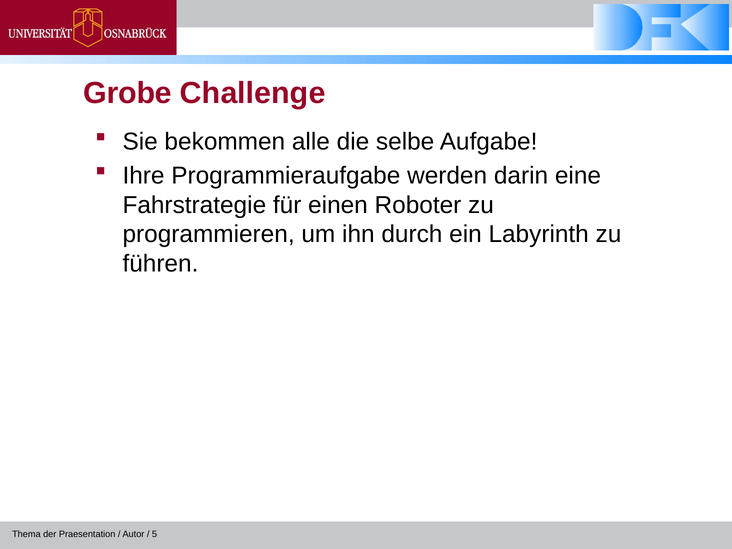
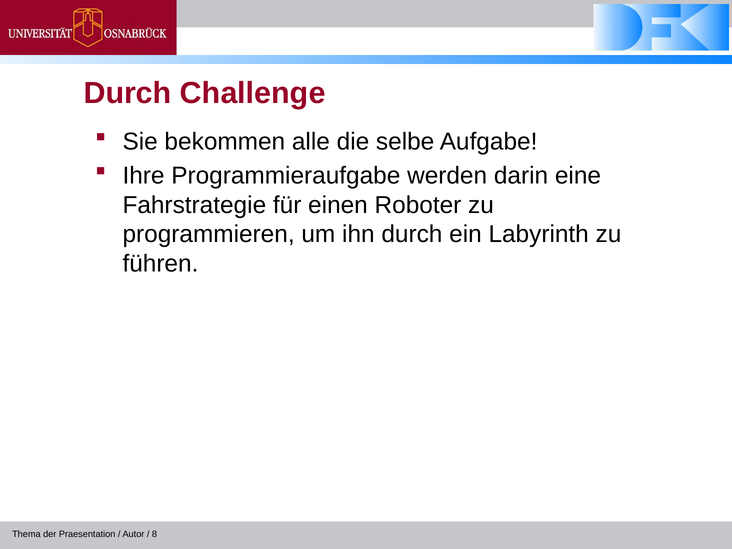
Grobe: Grobe -> Durch (128, 93)
5: 5 -> 8 (155, 534)
